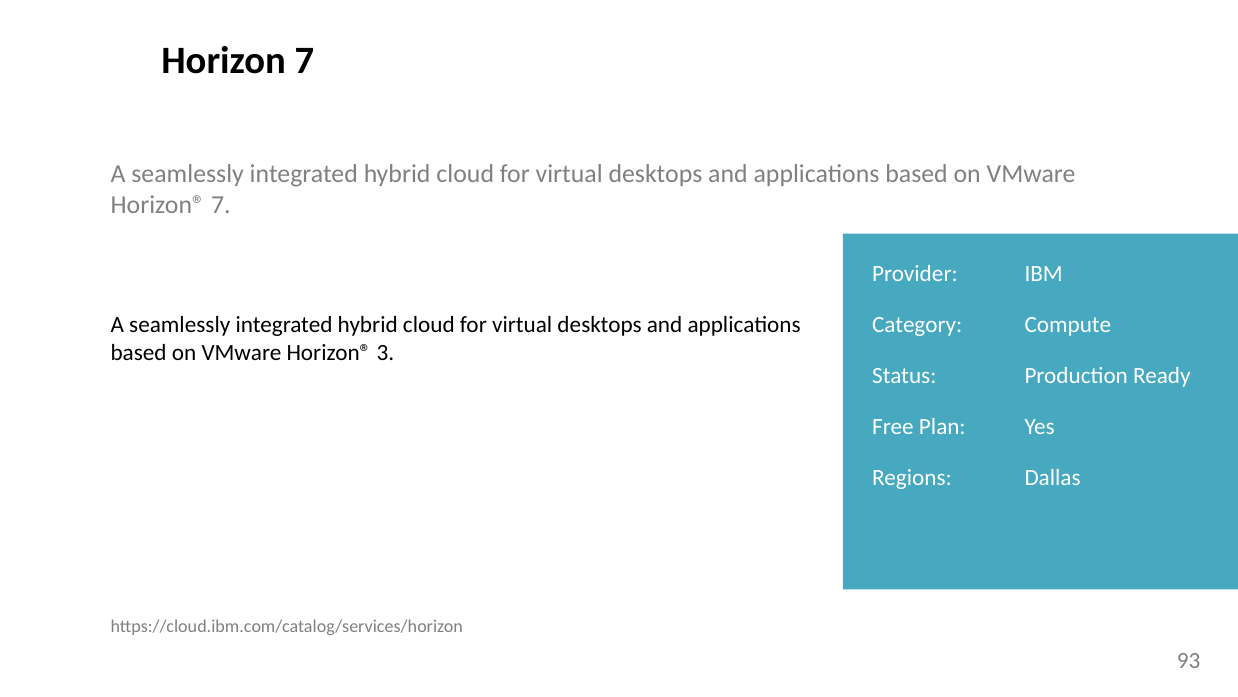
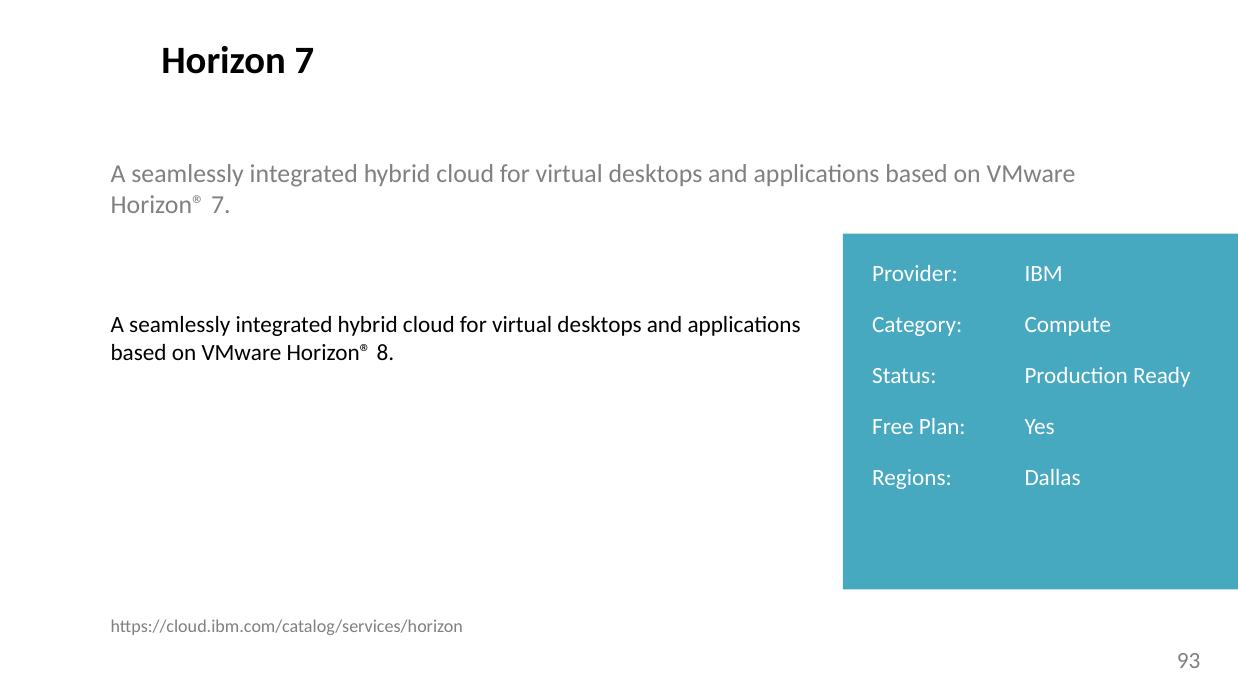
3: 3 -> 8 (386, 353)
